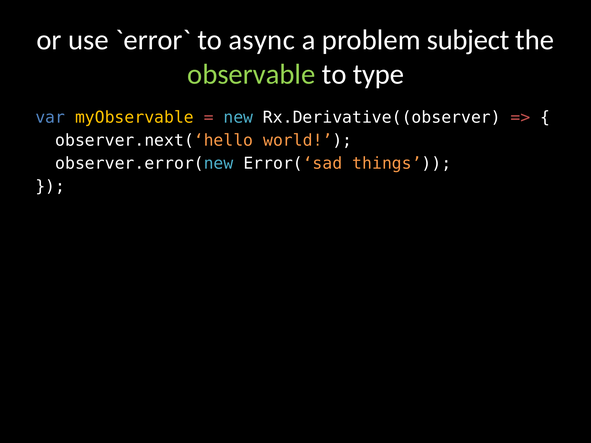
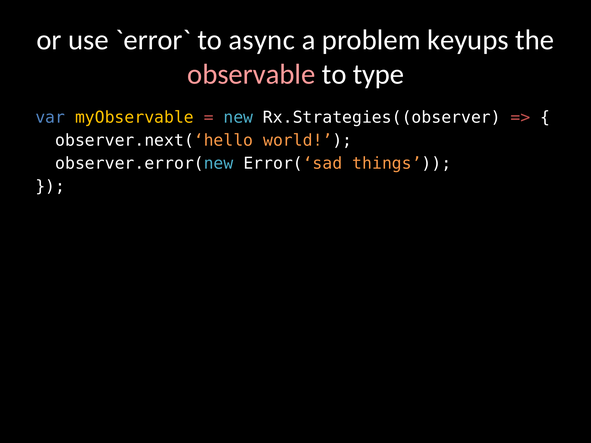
subject: subject -> keyups (468, 40)
observable colour: light green -> pink (251, 74)
Rx.Derivative((observer: Rx.Derivative((observer -> Rx.Strategies((observer (382, 117)
